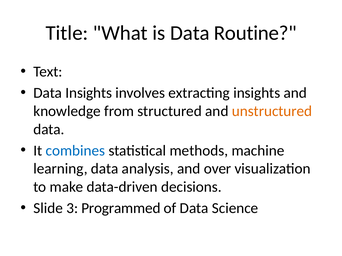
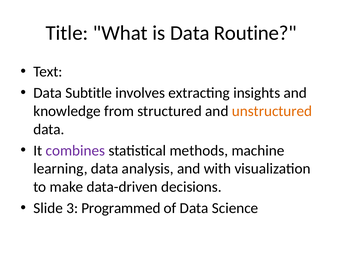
Data Insights: Insights -> Subtitle (89, 93)
combines colour: blue -> purple (75, 151)
over: over -> with (218, 169)
